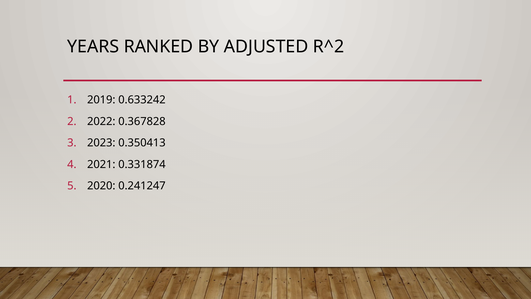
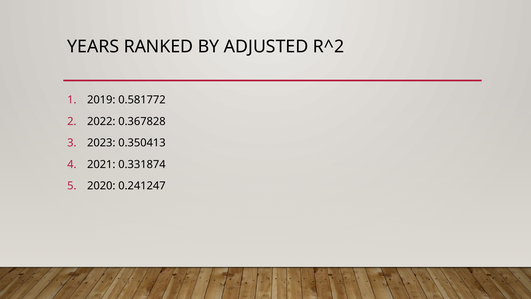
0.633242: 0.633242 -> 0.581772 (142, 100)
